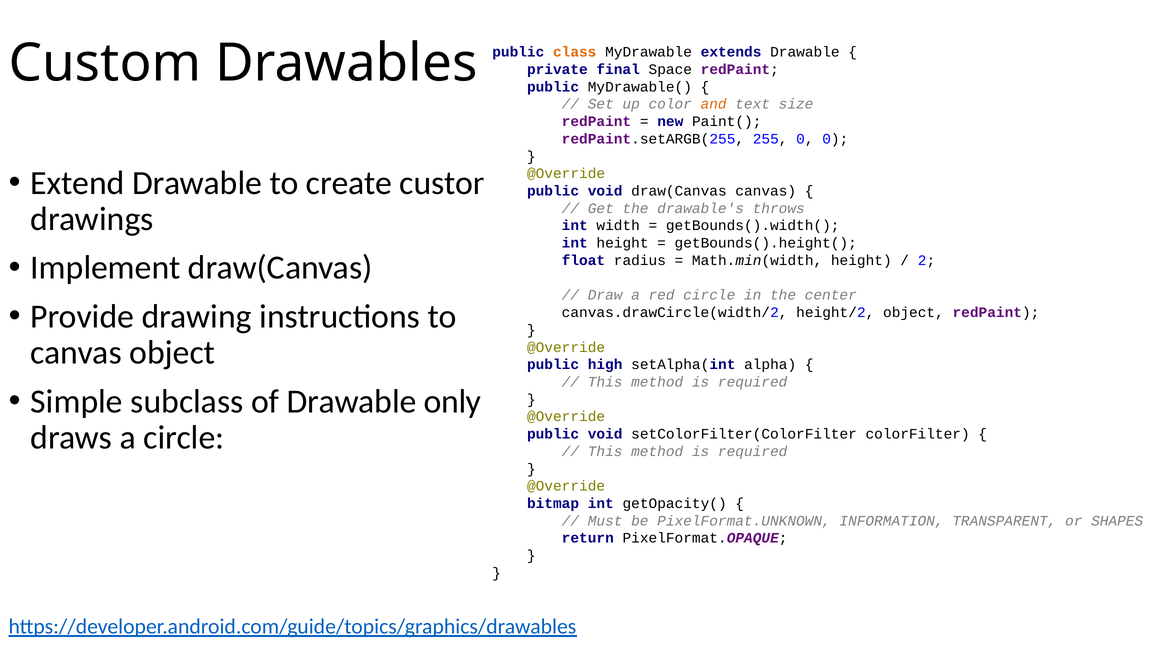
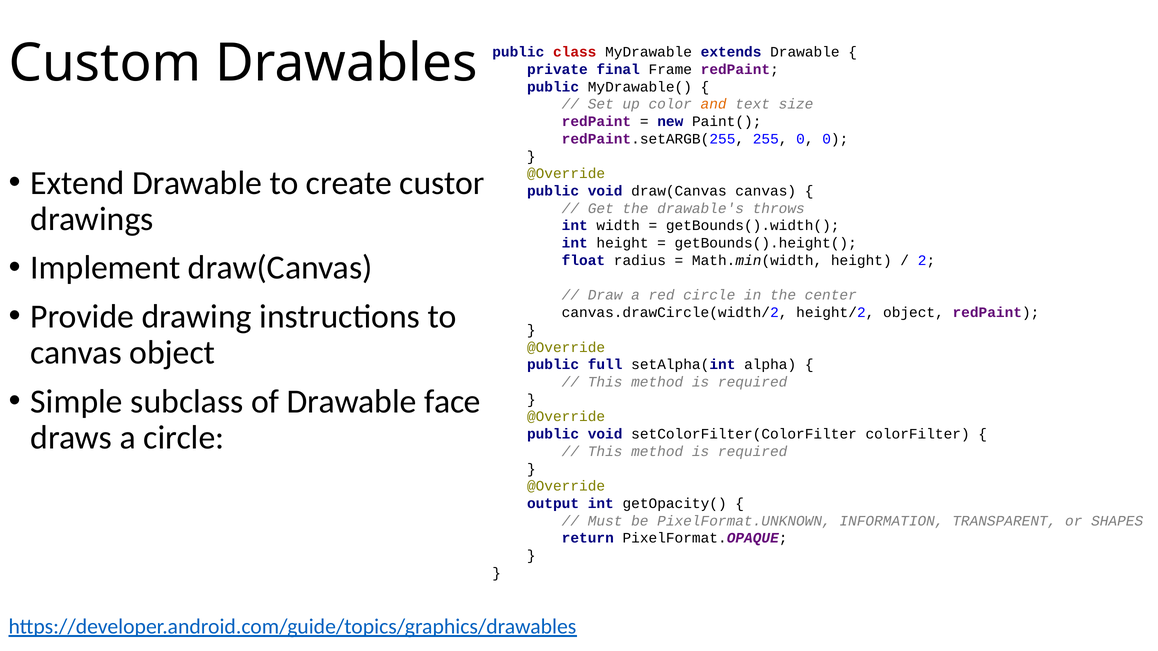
class colour: orange -> red (575, 52)
Space: Space -> Frame (670, 70)
high: high -> full (605, 365)
only: only -> face (453, 402)
bitmap: bitmap -> output (553, 504)
